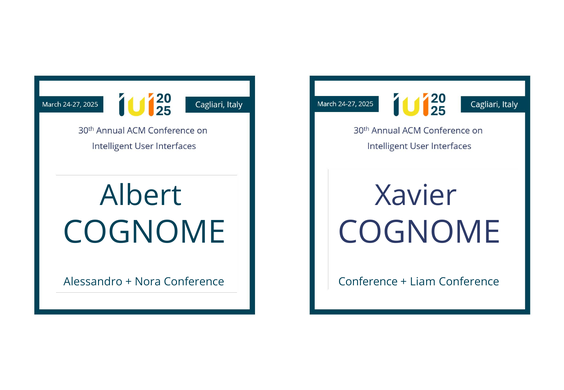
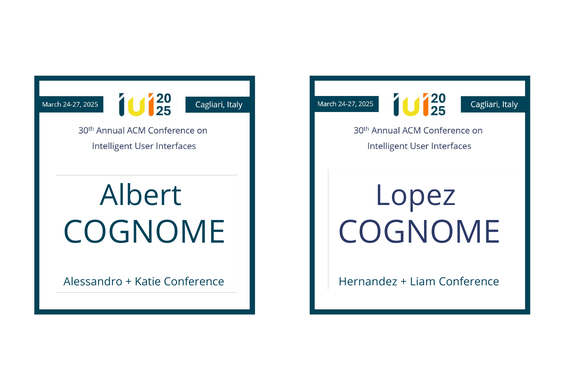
Xavier: Xavier -> Lopez (416, 196)
Nora: Nora -> Katie (148, 282)
Conference: Conference -> Hernandez (368, 282)
